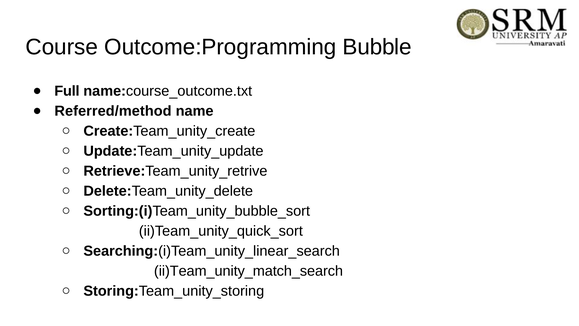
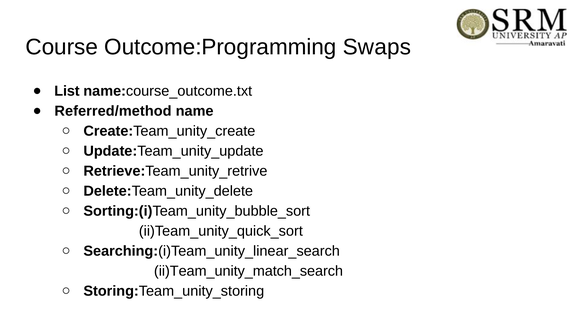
Bubble: Bubble -> Swaps (377, 47)
Full: Full -> List (67, 91)
